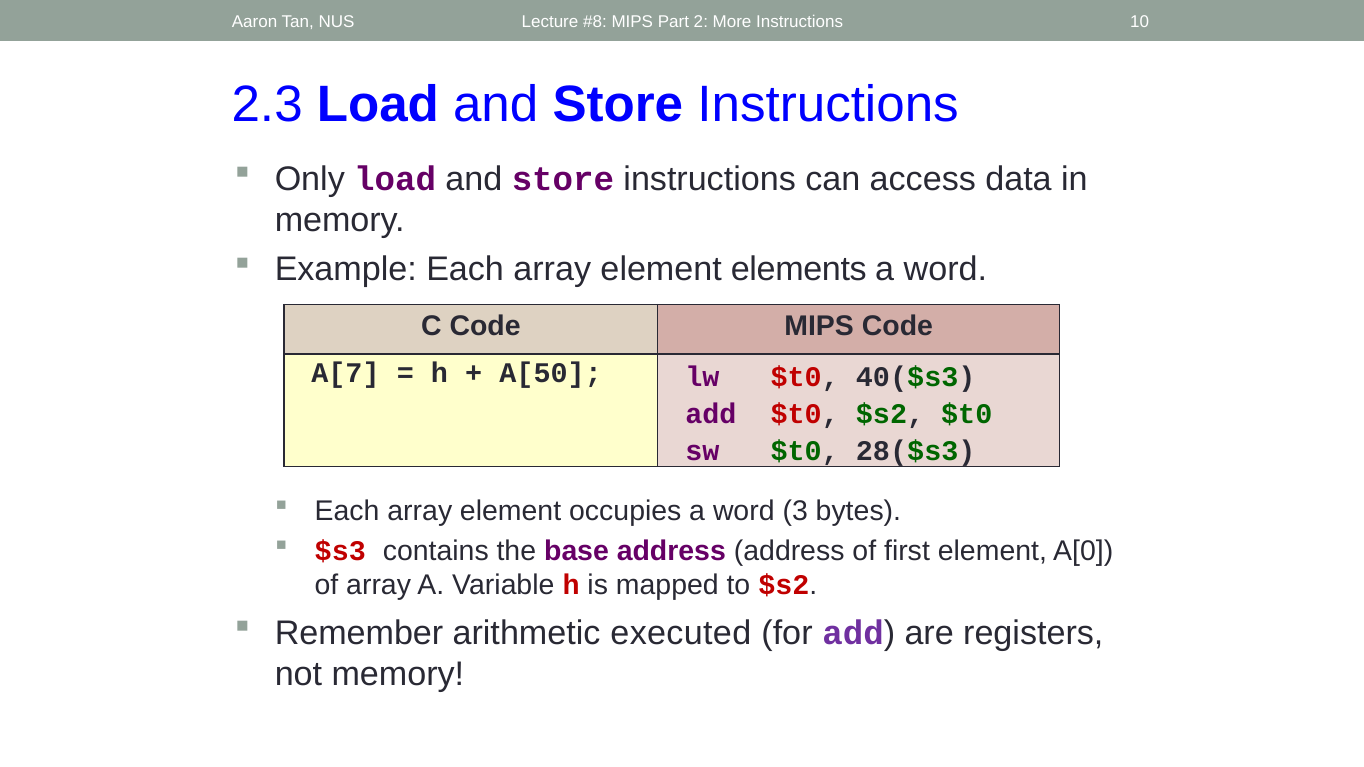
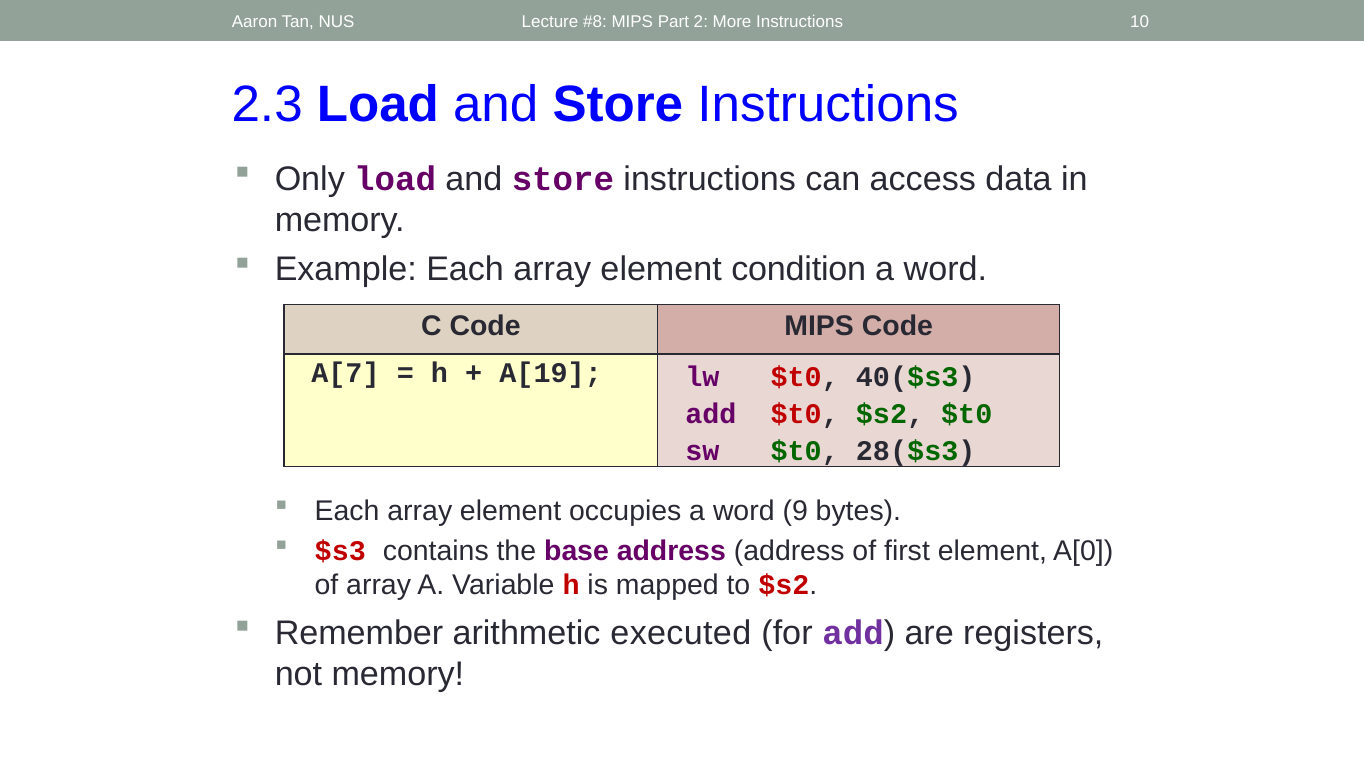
elements: elements -> condition (799, 269)
A[50: A[50 -> A[19 (551, 374)
3: 3 -> 9 (795, 511)
